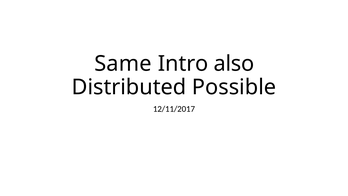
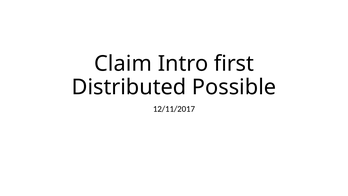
Same: Same -> Claim (123, 64)
also: also -> first (234, 64)
